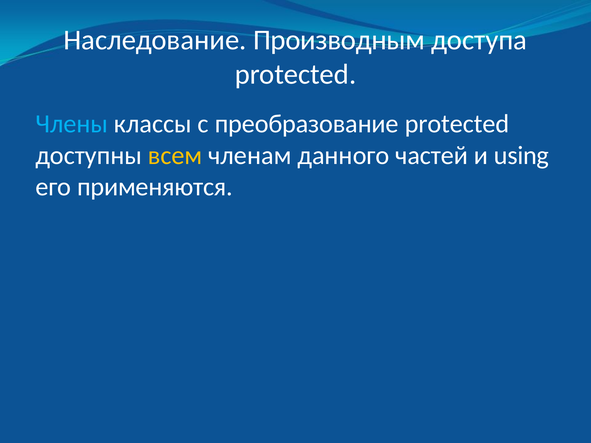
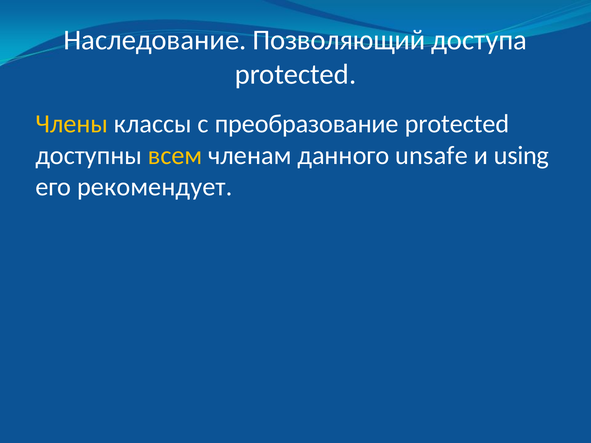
Производным: Производным -> Позволяющий (339, 40)
Члены colour: light blue -> yellow (72, 124)
частей: частей -> unsafe (431, 156)
применяются: применяются -> рекомендует (155, 187)
